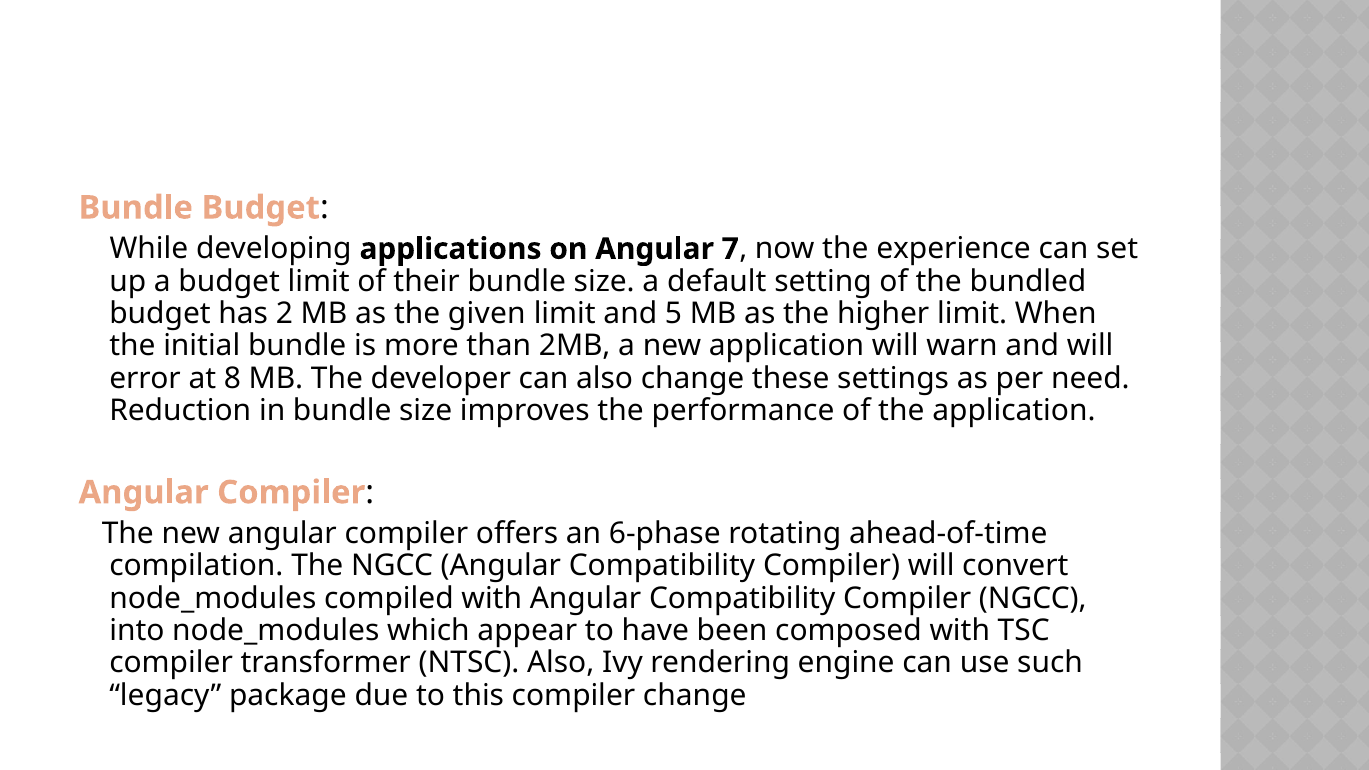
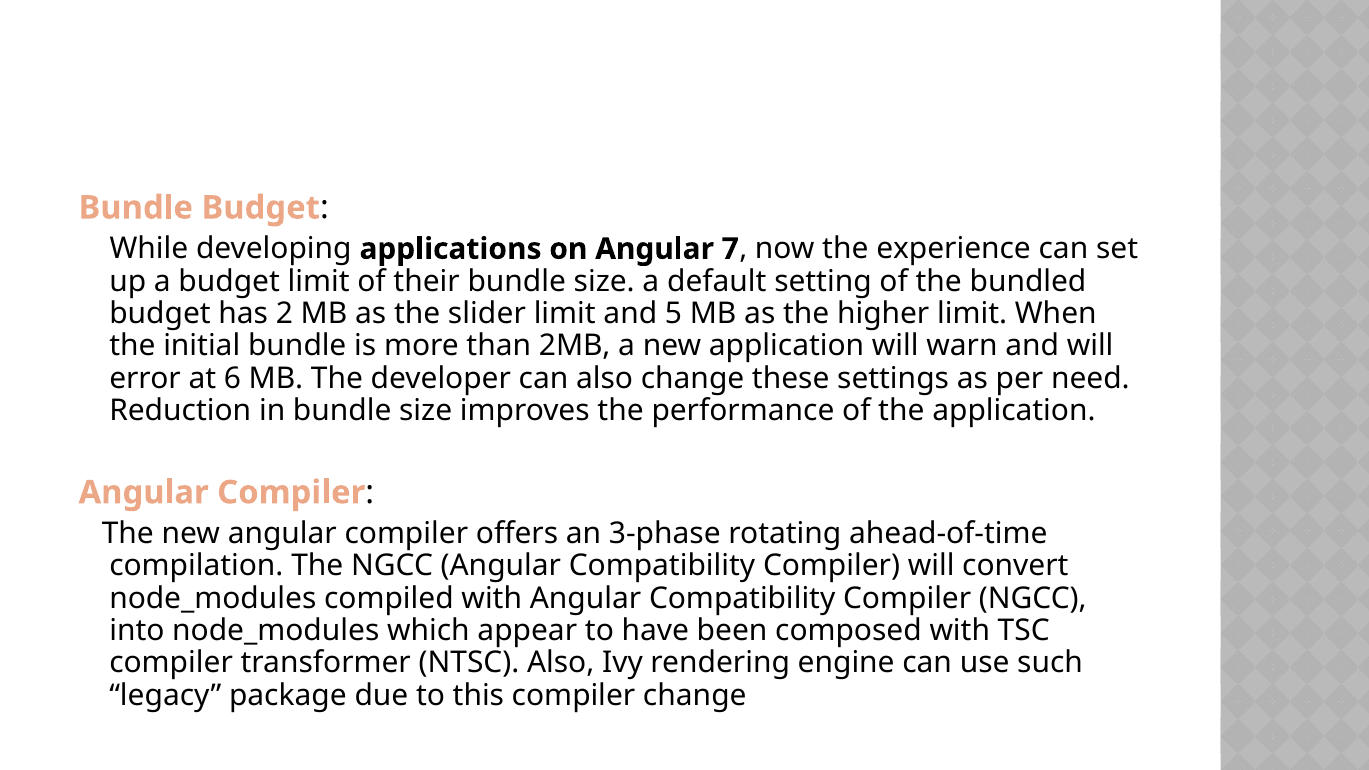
given: given -> slider (487, 314)
8: 8 -> 6 (232, 378)
6-phase: 6-phase -> 3-phase (665, 534)
